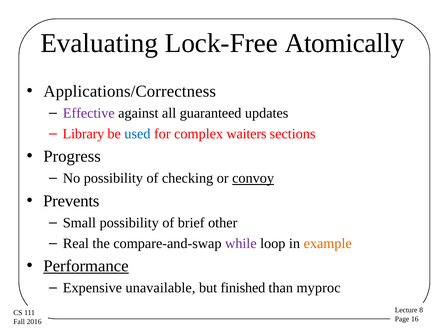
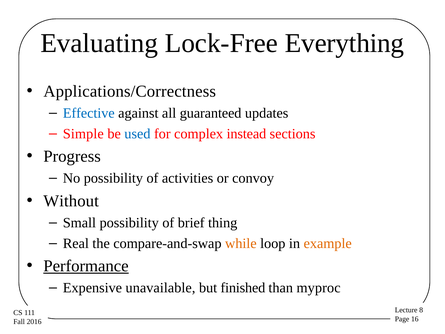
Atomically: Atomically -> Everything (345, 43)
Effective colour: purple -> blue (89, 113)
Library: Library -> Simple (83, 134)
waiters: waiters -> instead (246, 134)
checking: checking -> activities (188, 178)
convoy underline: present -> none (253, 178)
Prevents: Prevents -> Without (71, 201)
other: other -> thing (223, 223)
while colour: purple -> orange (241, 243)
